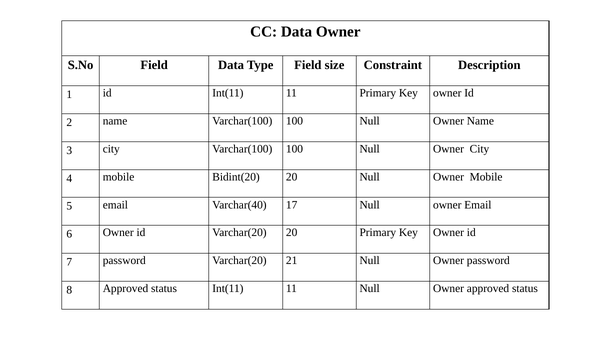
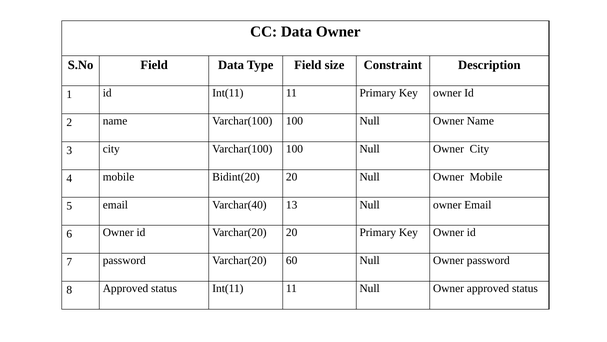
17: 17 -> 13 (292, 204)
21: 21 -> 60 (292, 260)
